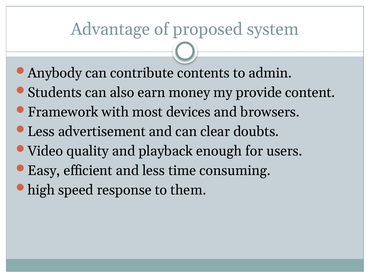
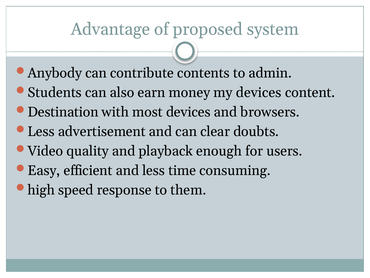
my provide: provide -> devices (259, 92)
Framework: Framework -> Destination (63, 112)
